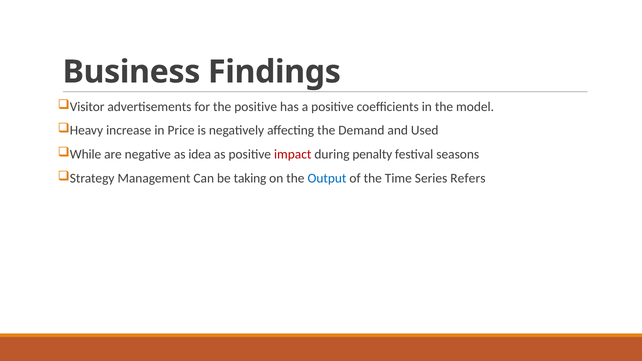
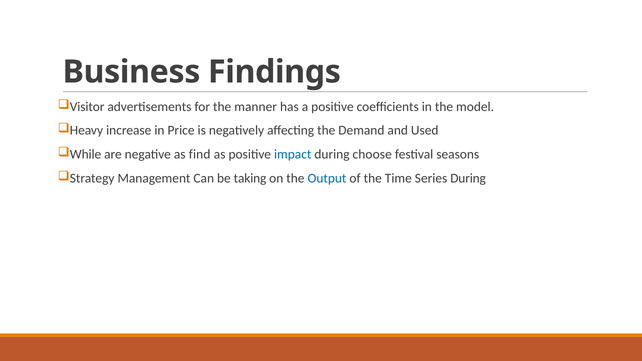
the positive: positive -> manner (256, 107)
idea: idea -> find (200, 154)
impact colour: red -> blue (293, 154)
penalty: penalty -> choose (372, 154)
Series Refers: Refers -> During (468, 178)
